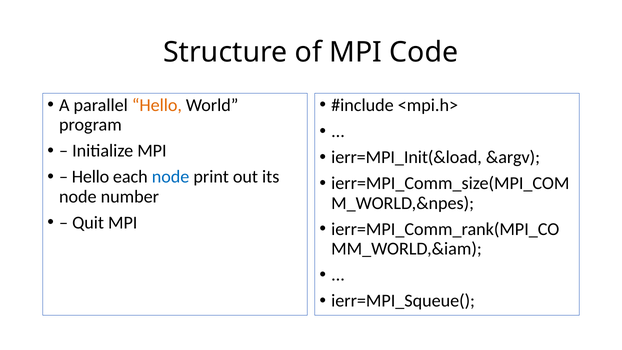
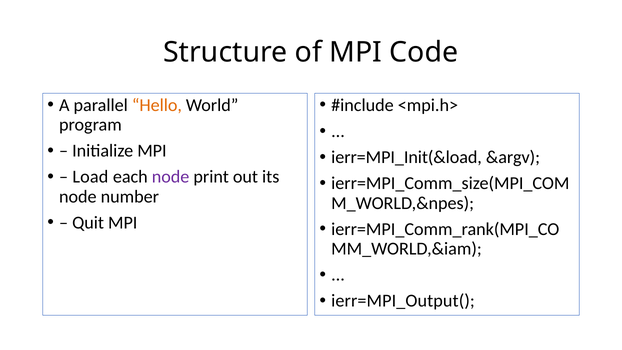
Hello: Hello -> Load (90, 177)
node colour: blue -> purple (171, 177)
ierr=MPI_Squeue(: ierr=MPI_Squeue( -> ierr=MPI_Output( (403, 301)
